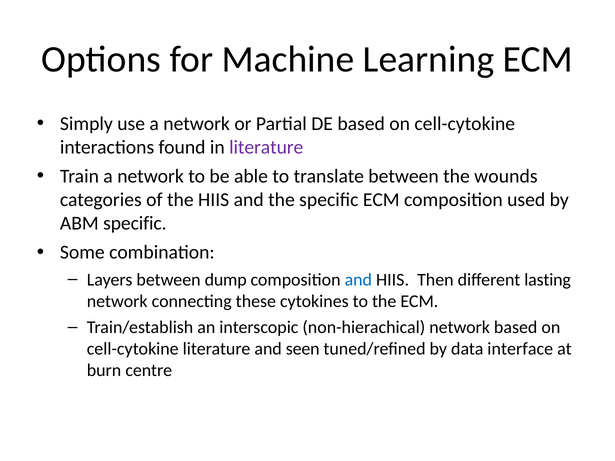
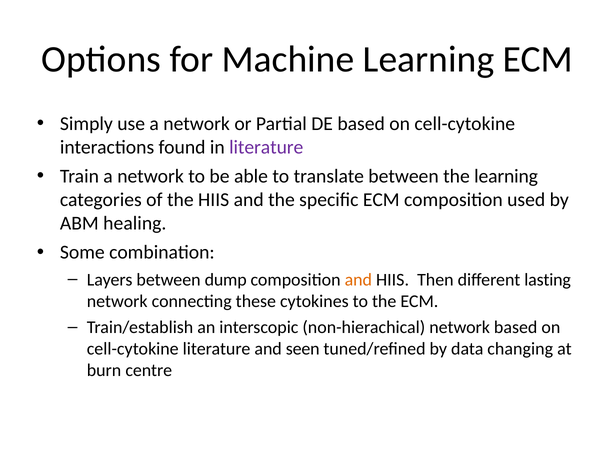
the wounds: wounds -> learning (506, 176)
ABM specific: specific -> healing (135, 224)
and colour: blue -> orange (358, 280)
interface: interface -> changing (520, 349)
